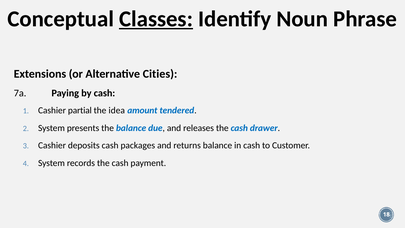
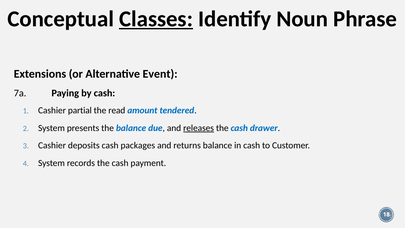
Cities: Cities -> Event (160, 74)
idea: idea -> read (117, 110)
releases underline: none -> present (199, 128)
